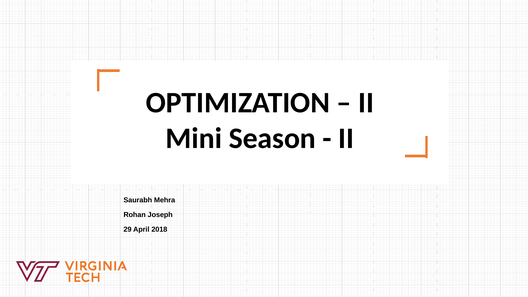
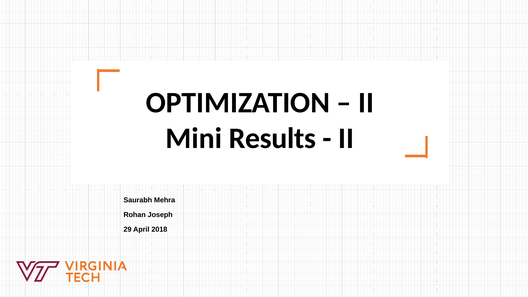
Season: Season -> Results (272, 138)
